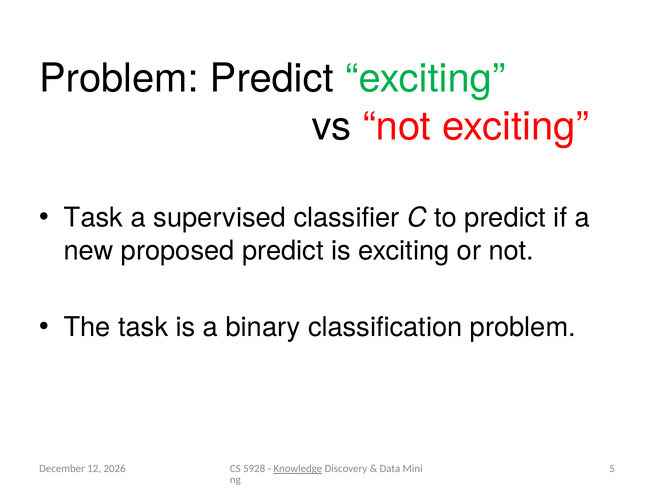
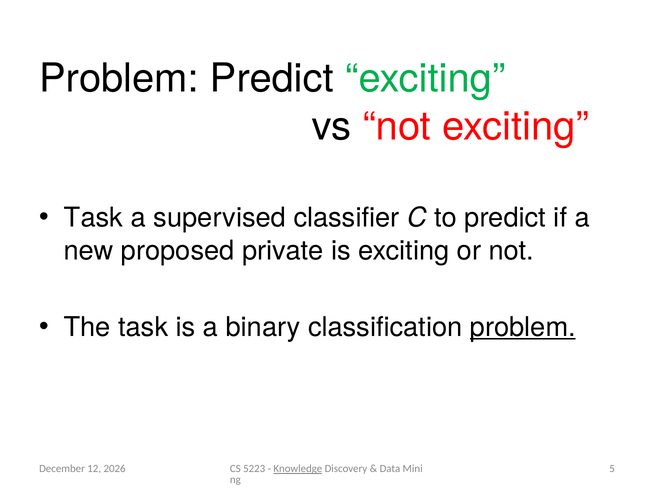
proposed predict: predict -> private (283, 250)
problem underline: none -> present (523, 327)
5928: 5928 -> 5223 (254, 468)
